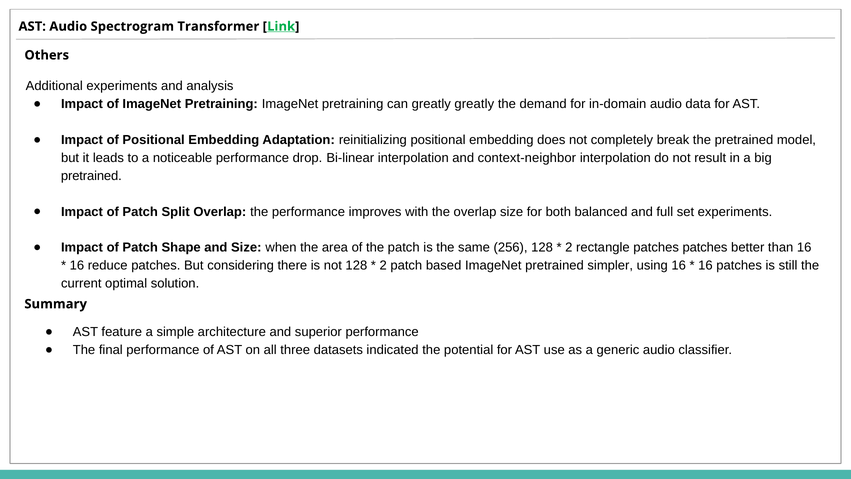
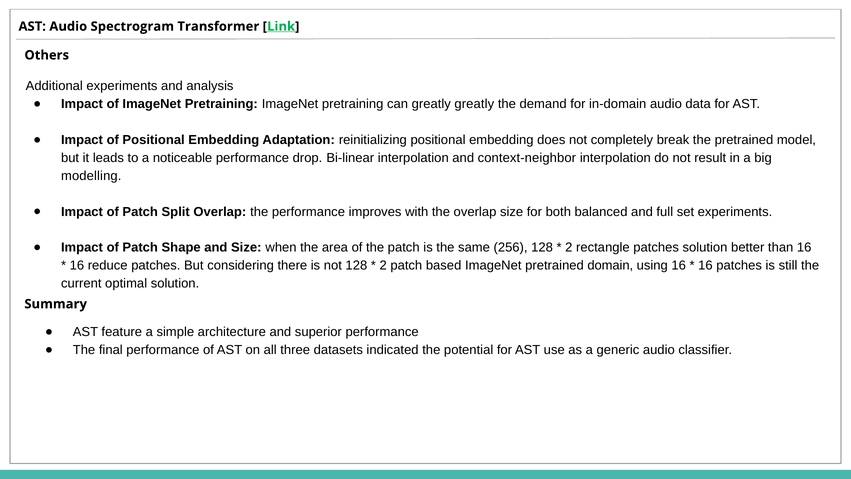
pretrained: pretrained -> modelling (91, 176)
patches patches: patches -> solution (705, 247)
simpler: simpler -> domain (610, 265)
